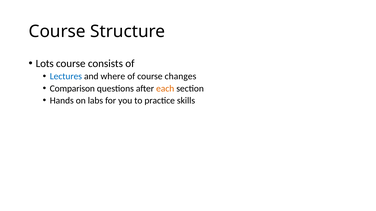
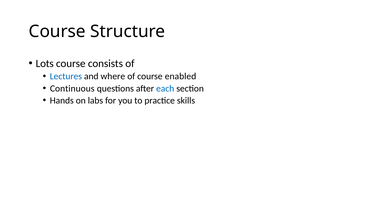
changes: changes -> enabled (181, 77)
Comparison: Comparison -> Continuous (72, 89)
each colour: orange -> blue (165, 89)
